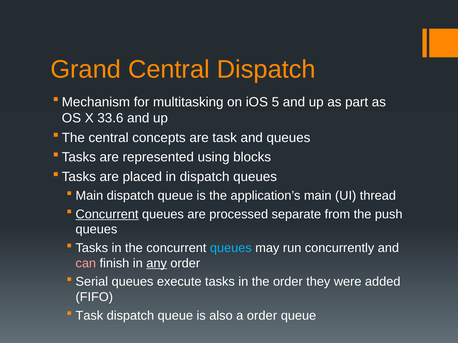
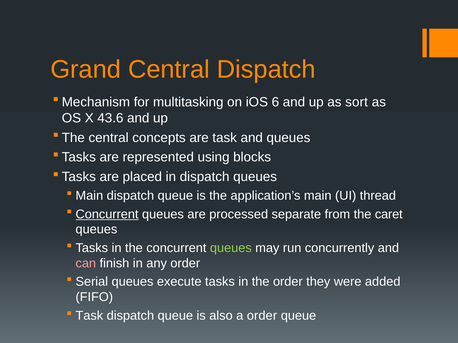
5: 5 -> 6 (275, 102)
part: part -> sort (357, 102)
33.6: 33.6 -> 43.6 (110, 118)
push: push -> caret (389, 215)
queues colour: light blue -> light green (231, 248)
any underline: present -> none (157, 264)
